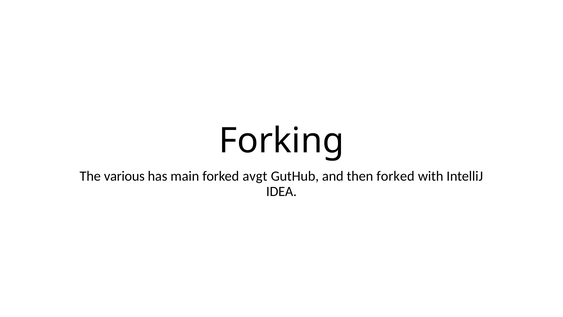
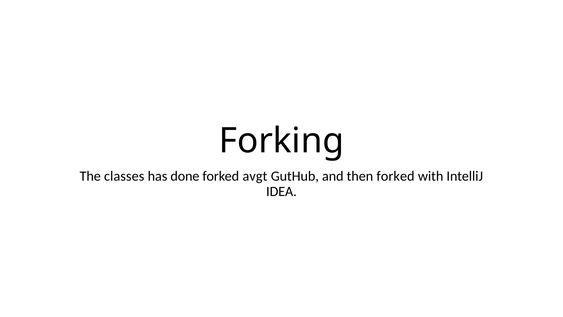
various: various -> classes (124, 176)
main: main -> done (185, 176)
